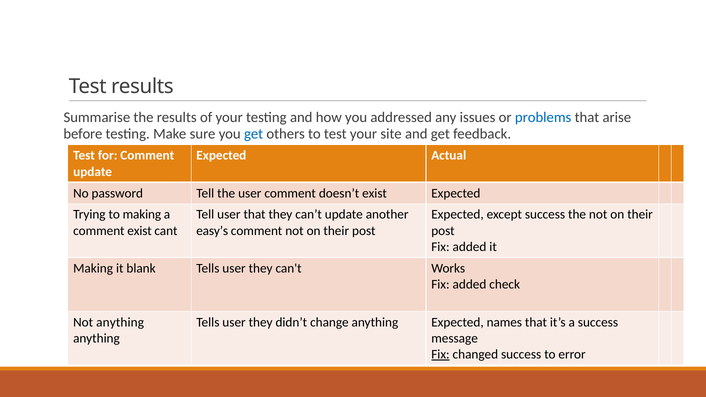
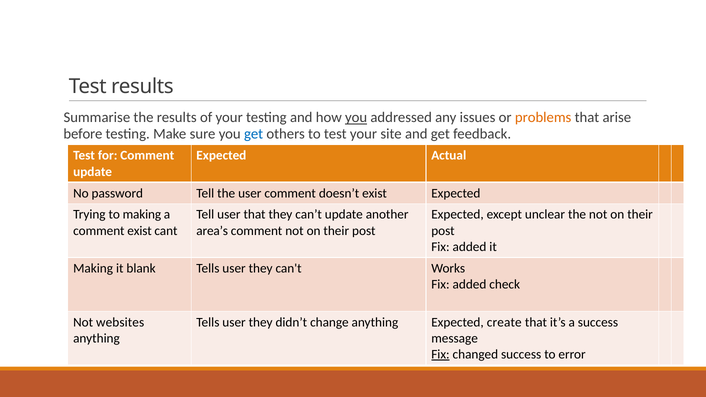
you underline: none -> present (356, 118)
problems colour: blue -> orange (543, 118)
except success: success -> unclear (545, 215)
easy’s: easy’s -> area’s (212, 231)
Not anything: anything -> websites (120, 322)
names: names -> create (504, 322)
